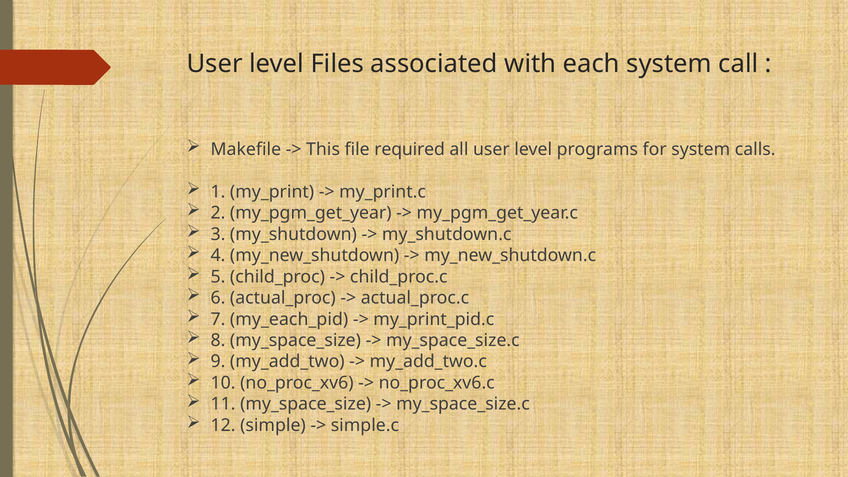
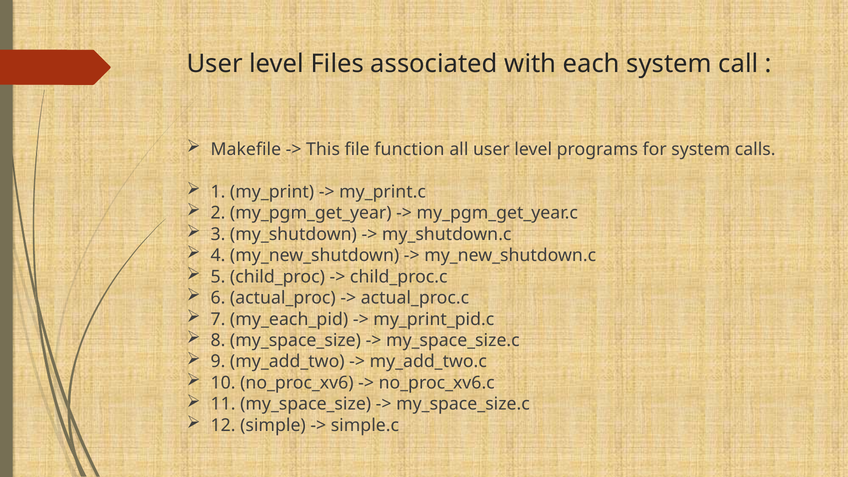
required: required -> function (409, 149)
